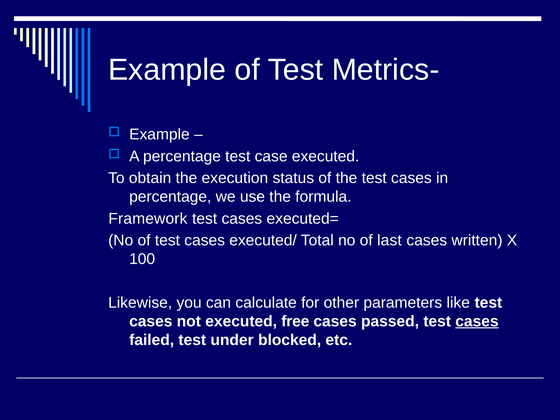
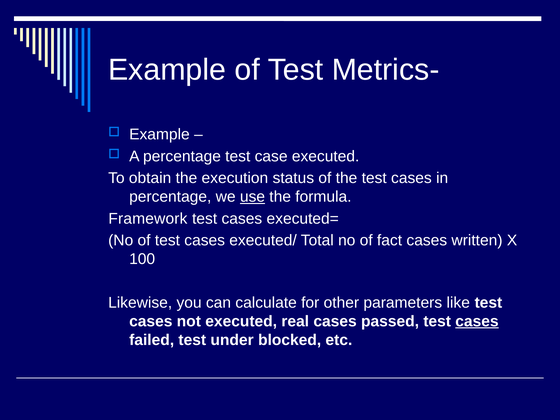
use underline: none -> present (252, 197)
last: last -> fact (390, 240)
free: free -> real (295, 321)
